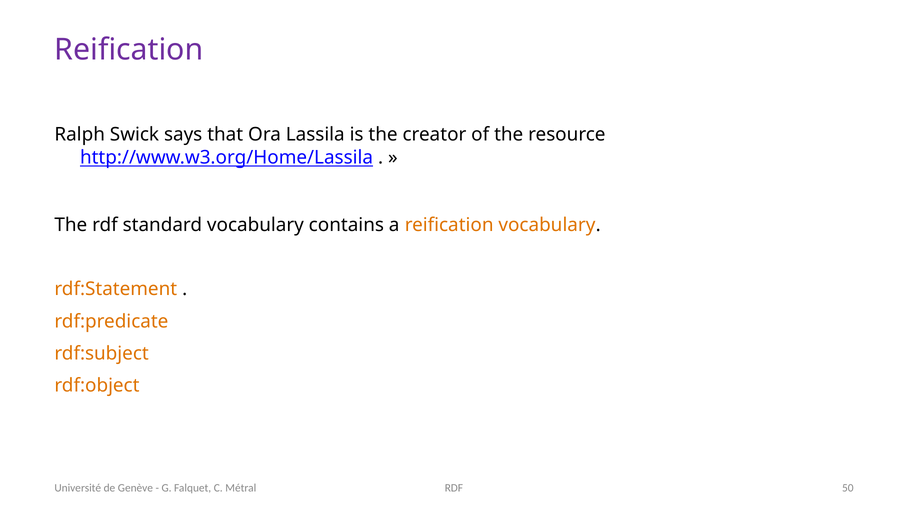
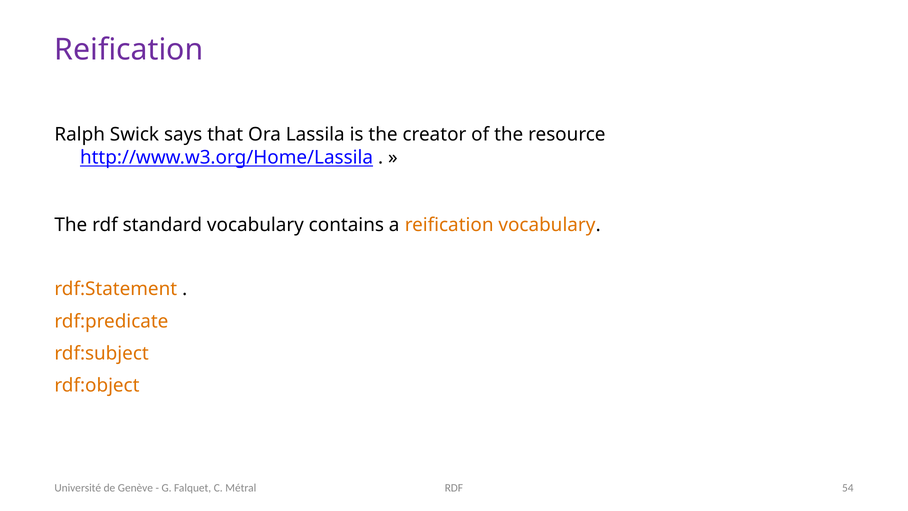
50: 50 -> 54 (848, 488)
